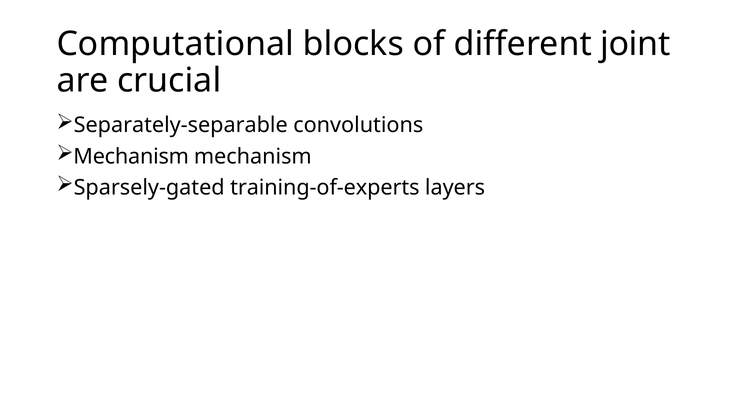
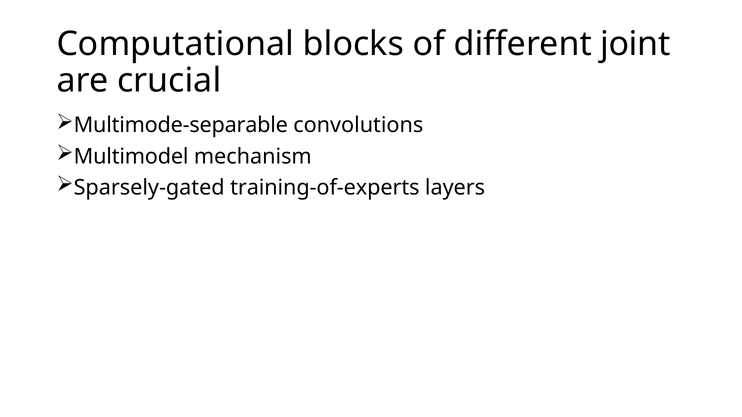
Separately-separable: Separately-separable -> Multimode-separable (181, 125)
Mechanism: Mechanism -> Multimodel (131, 157)
